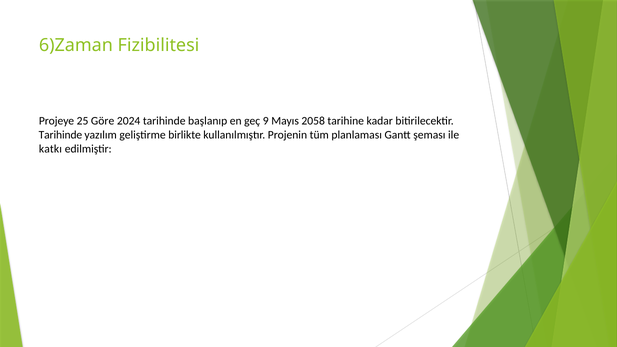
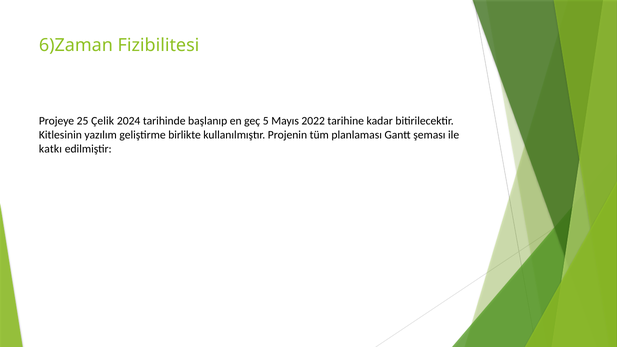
Göre: Göre -> Çelik (103, 121)
9: 9 -> 5 (266, 121)
2058: 2058 -> 2022 (313, 121)
Tarihinde: Tarihinde -> Kitlesinin (60, 135)
